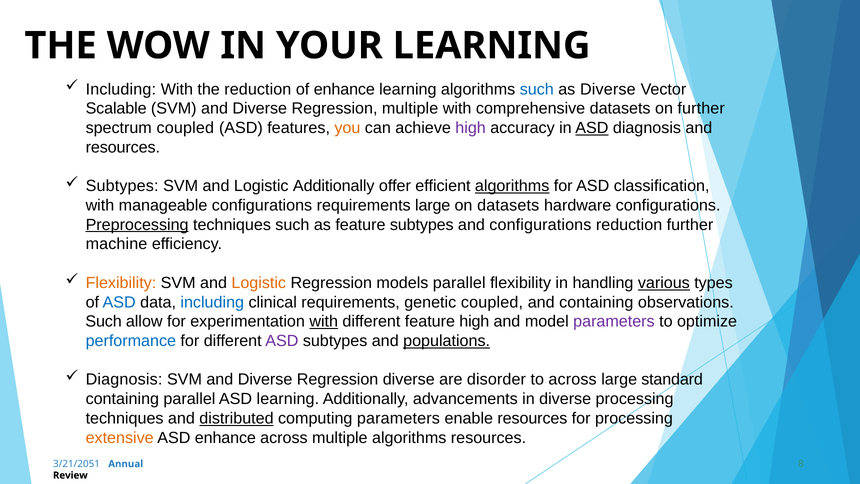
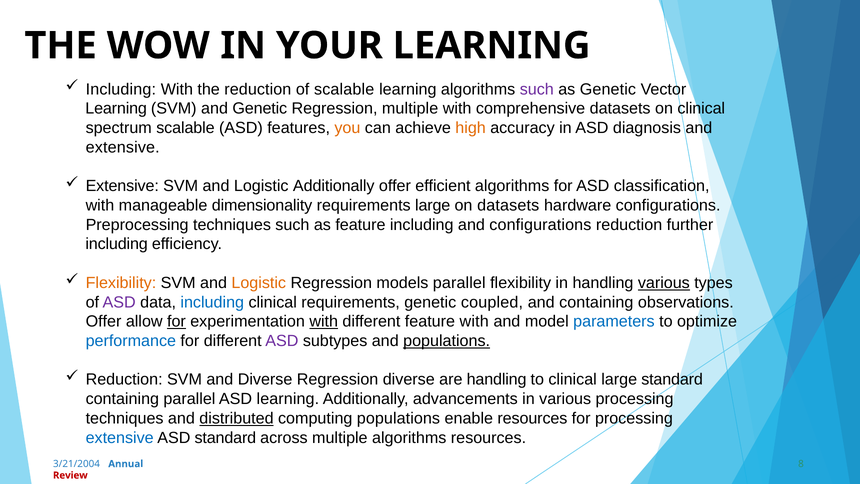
of enhance: enhance -> scalable (344, 89)
such colour: blue -> purple (537, 89)
as Diverse: Diverse -> Genetic (608, 89)
Scalable: Scalable -> Learning (116, 109)
Diverse: Diverse -> Genetic (260, 109)
on further: further -> clinical (701, 109)
spectrum coupled: coupled -> scalable (185, 128)
high colour: purple -> orange (471, 128)
ASD underline: present -> none (592, 128)
resources: resources -> extensive (123, 147)
Subtypes: Subtypes -> Extensive (122, 186)
algorithms underline: present -> none (512, 186)
manageable configurations: configurations -> dimensionality (262, 205)
Preprocessing underline: present -> none (137, 225)
feature subtypes: subtypes -> including (422, 225)
machine: machine -> including (117, 244)
ASD colour: blue -> purple (119, 302)
Such: Such -> Offer (104, 321)
for underline: none -> present (176, 321)
feature high: high -> with (474, 321)
parameters colour: purple -> blue (614, 321)
Diagnosis: Diagnosis -> Reduction (124, 379)
are disorder: disorder -> handling (497, 379)
to across: across -> clinical (573, 379)
in diverse: diverse -> various (565, 399)
computing parameters: parameters -> populations (398, 418)
extensive colour: orange -> blue (120, 437)
ASD enhance: enhance -> standard (225, 437)
3/21/2051: 3/21/2051 -> 3/21/2004 (77, 464)
Review colour: black -> red (70, 475)
